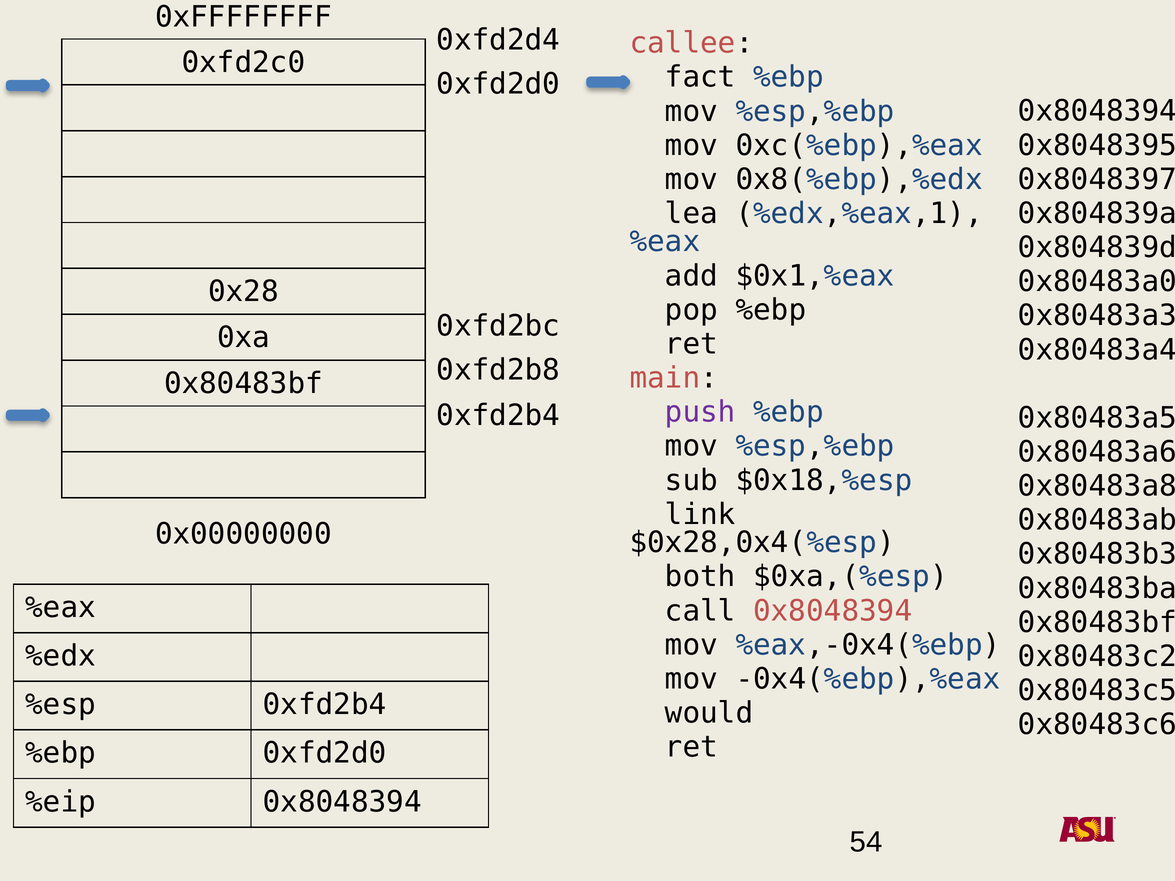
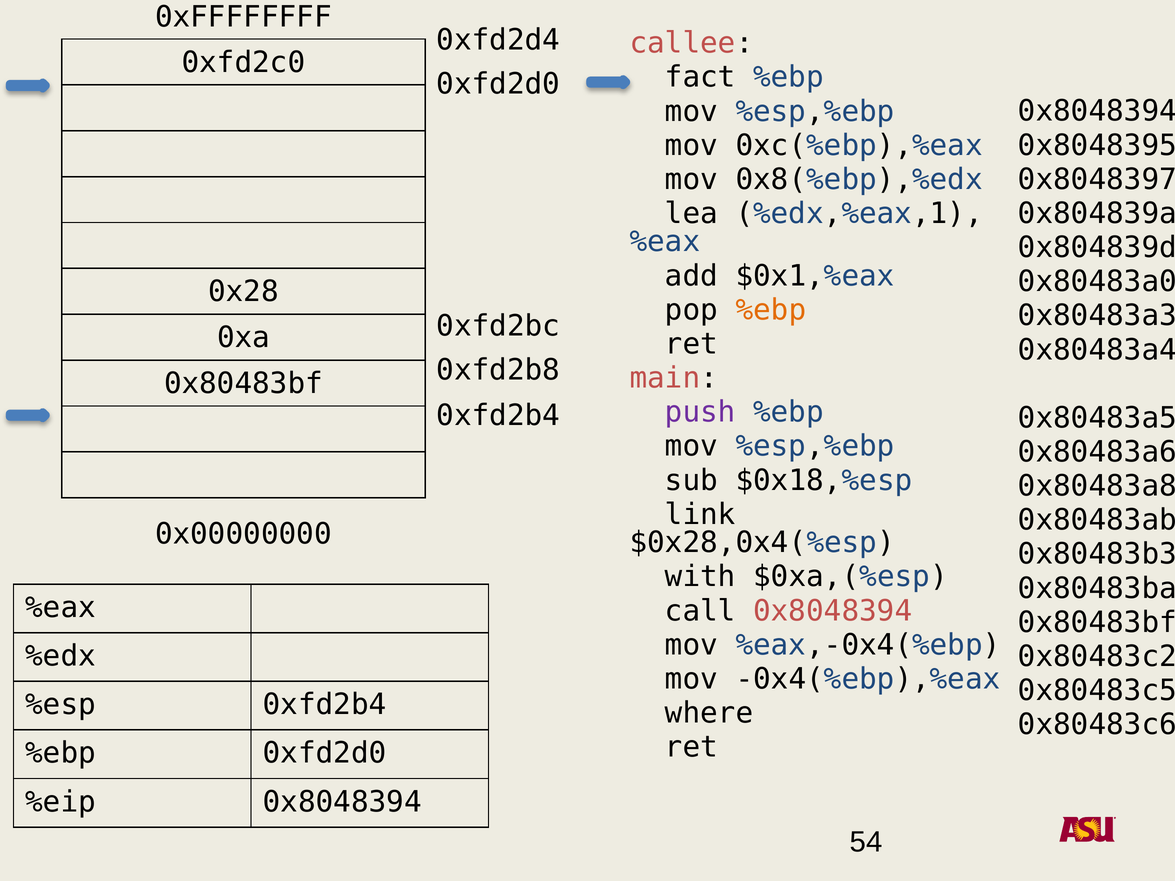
%ebp colour: black -> orange (771, 310)
both: both -> with (700, 577)
would: would -> where (709, 713)
